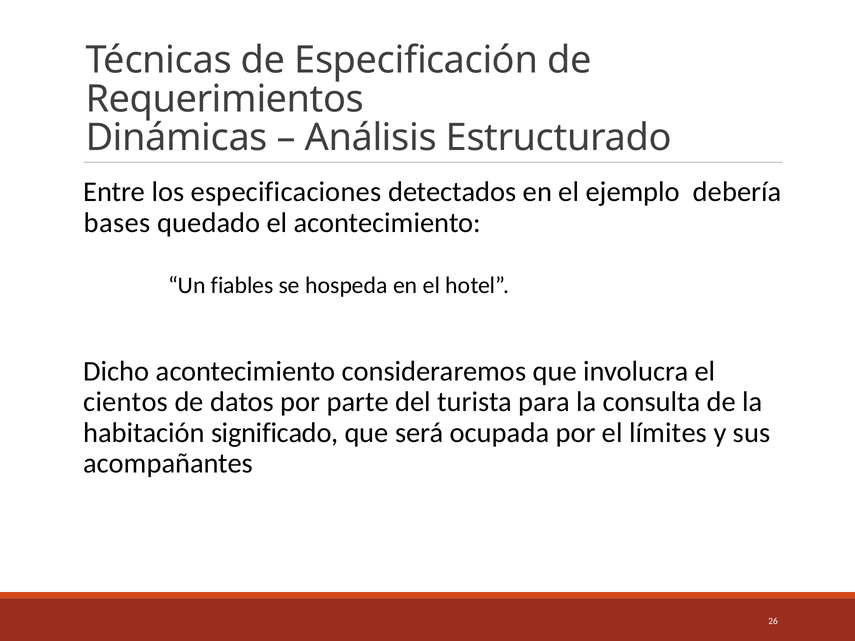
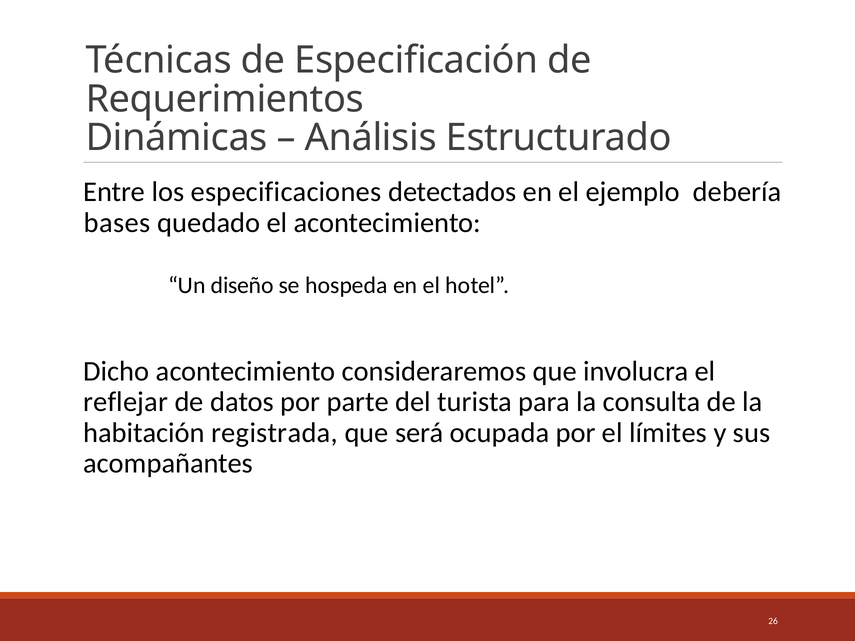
fiables: fiables -> diseño (242, 286)
cientos: cientos -> reflejar (126, 402)
significado: significado -> registrada (275, 433)
